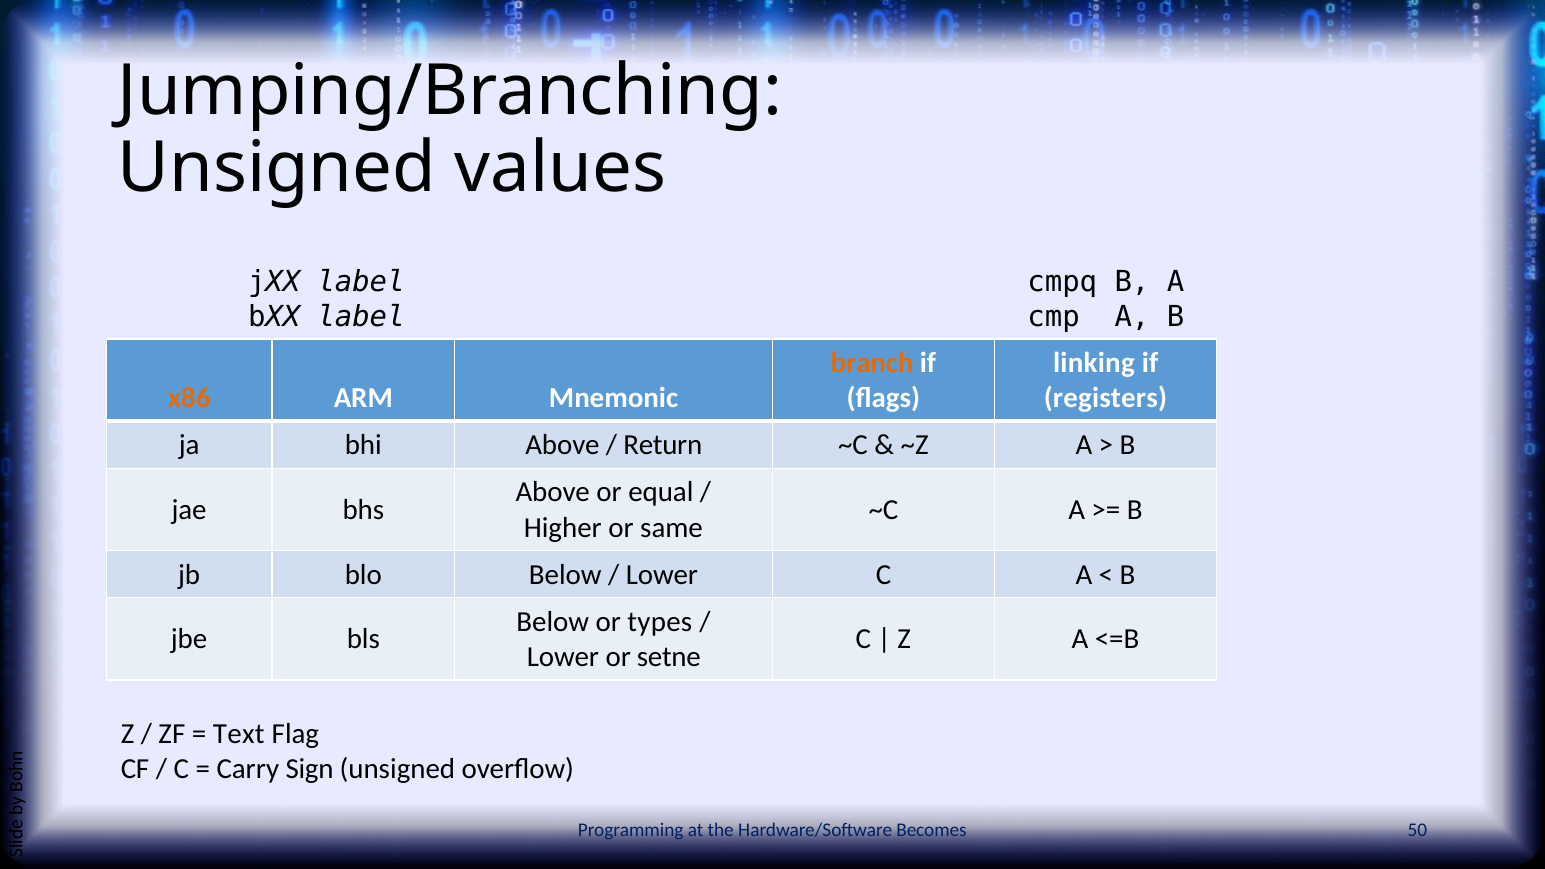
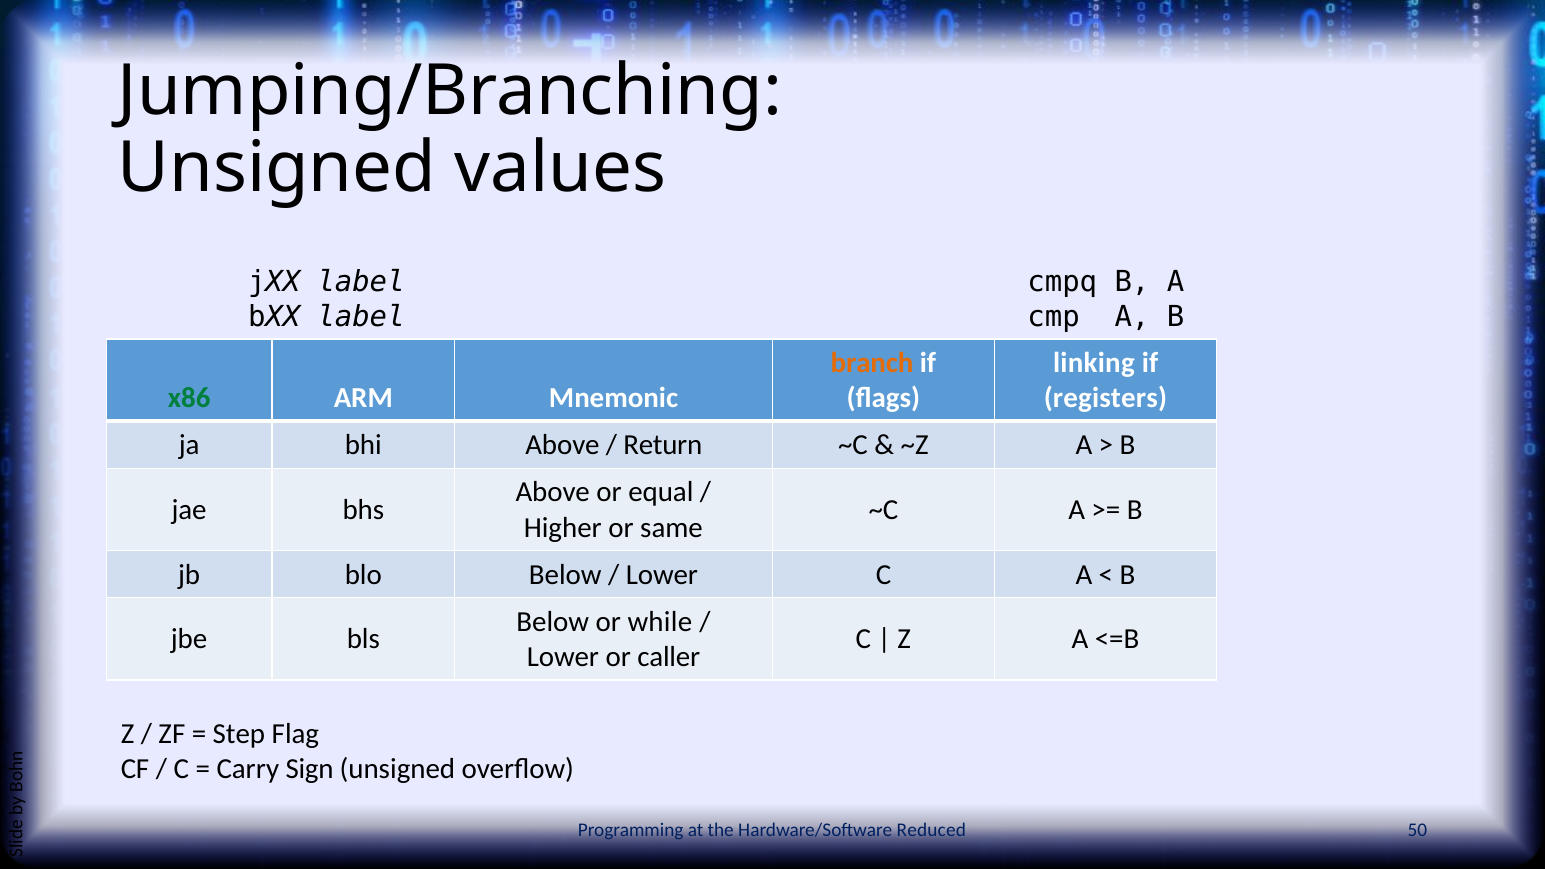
x86 colour: orange -> green (189, 398)
types: types -> while (660, 622)
setne: setne -> caller (669, 657)
Text: Text -> Step (239, 734)
Becomes: Becomes -> Reduced (931, 830)
